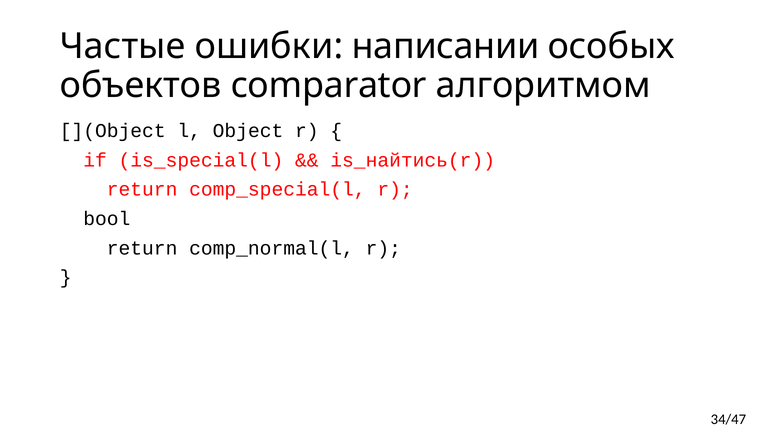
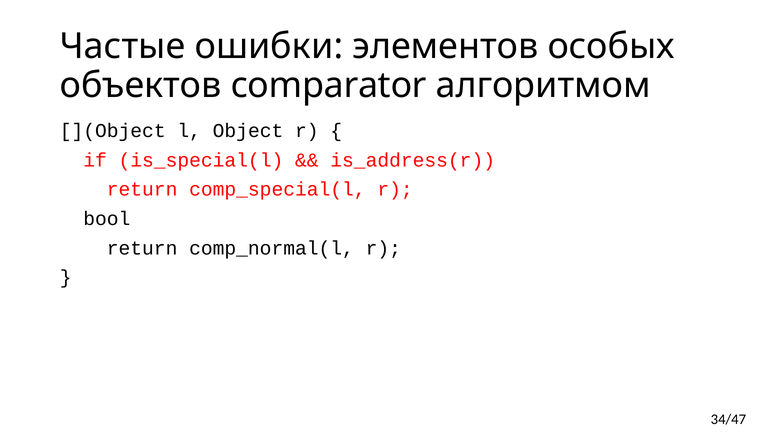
написании: написании -> элементов (445, 46)
is_найтись(r: is_найтись(r -> is_address(r (413, 160)
